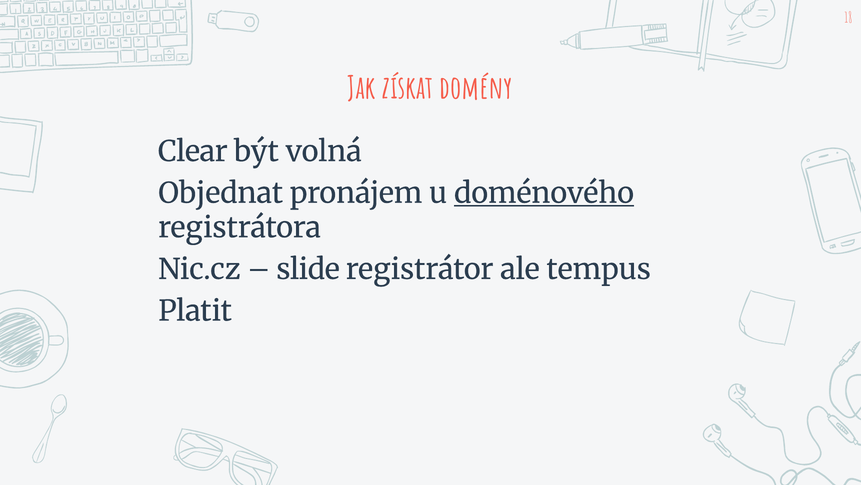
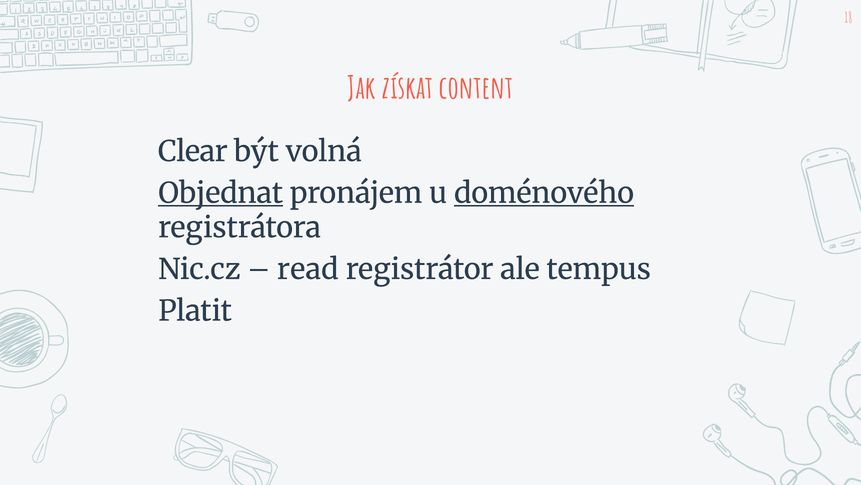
domény: domény -> content (476, 88)
Objednat underline: none -> present (221, 193)
slide: slide -> read (308, 269)
